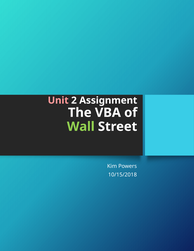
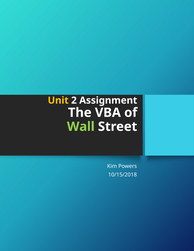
Unit colour: pink -> yellow (58, 100)
